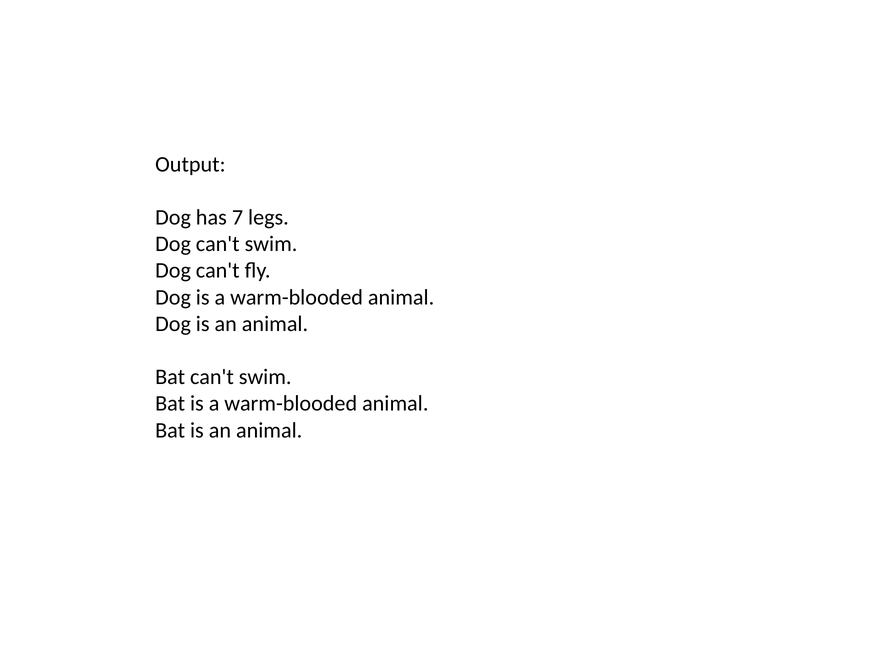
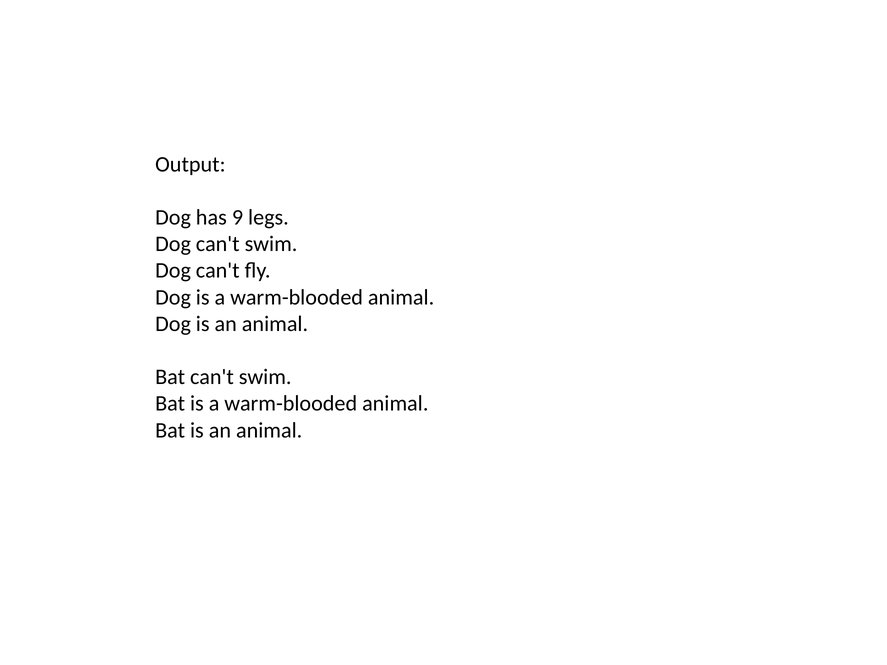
7: 7 -> 9 (237, 218)
